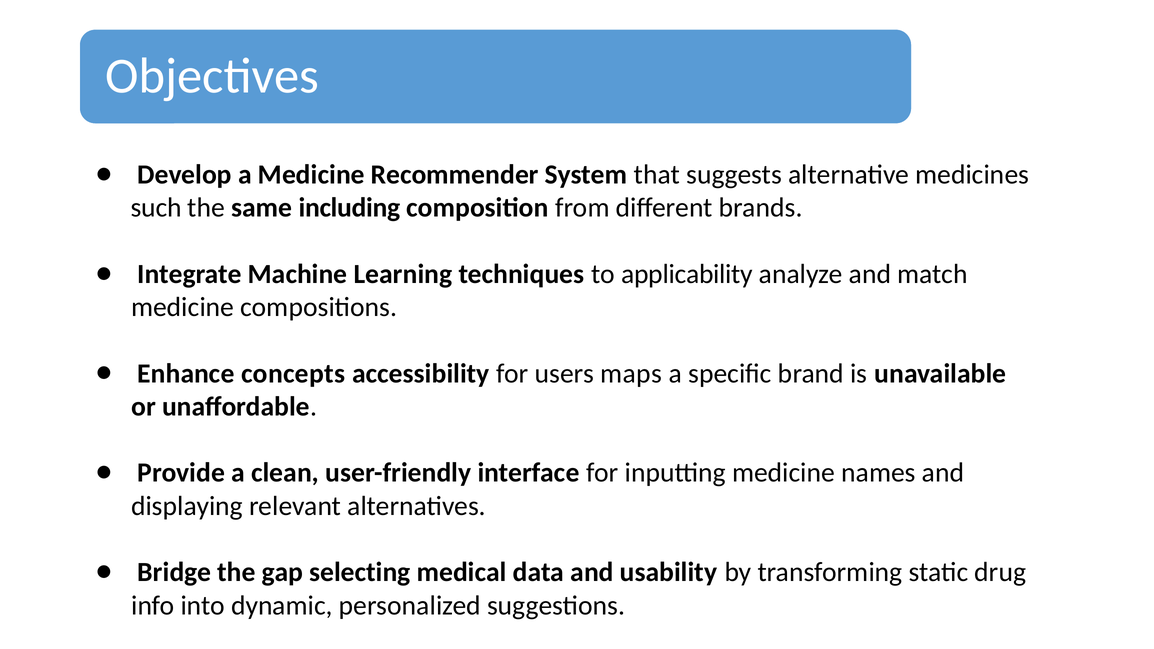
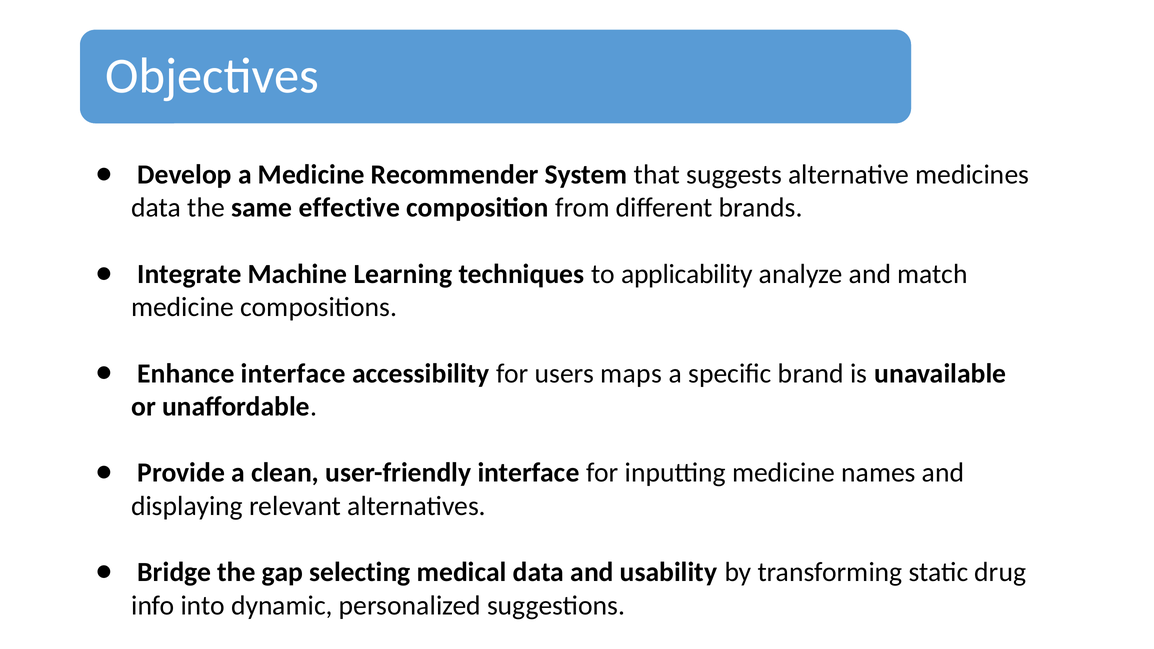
such: such -> data (156, 208)
including: including -> effective (349, 208)
Enhance concepts: concepts -> interface (293, 373)
